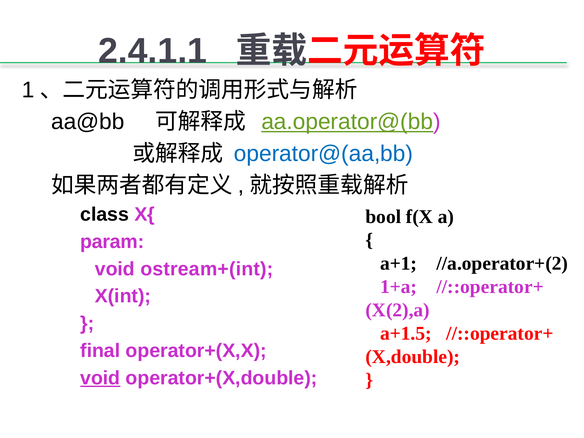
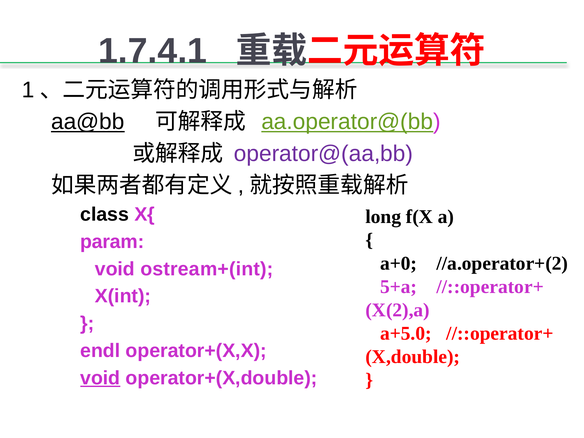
2.4.1.1: 2.4.1.1 -> 1.7.4.1 (153, 51)
aa@bb underline: none -> present (88, 122)
operator@(aa,bb colour: blue -> purple (323, 154)
bool: bool -> long (383, 217)
a+1: a+1 -> a+0 (399, 263)
1+a: 1+a -> 5+a (399, 287)
a+1.5: a+1.5 -> a+5.0 (406, 333)
final: final -> endl (100, 351)
